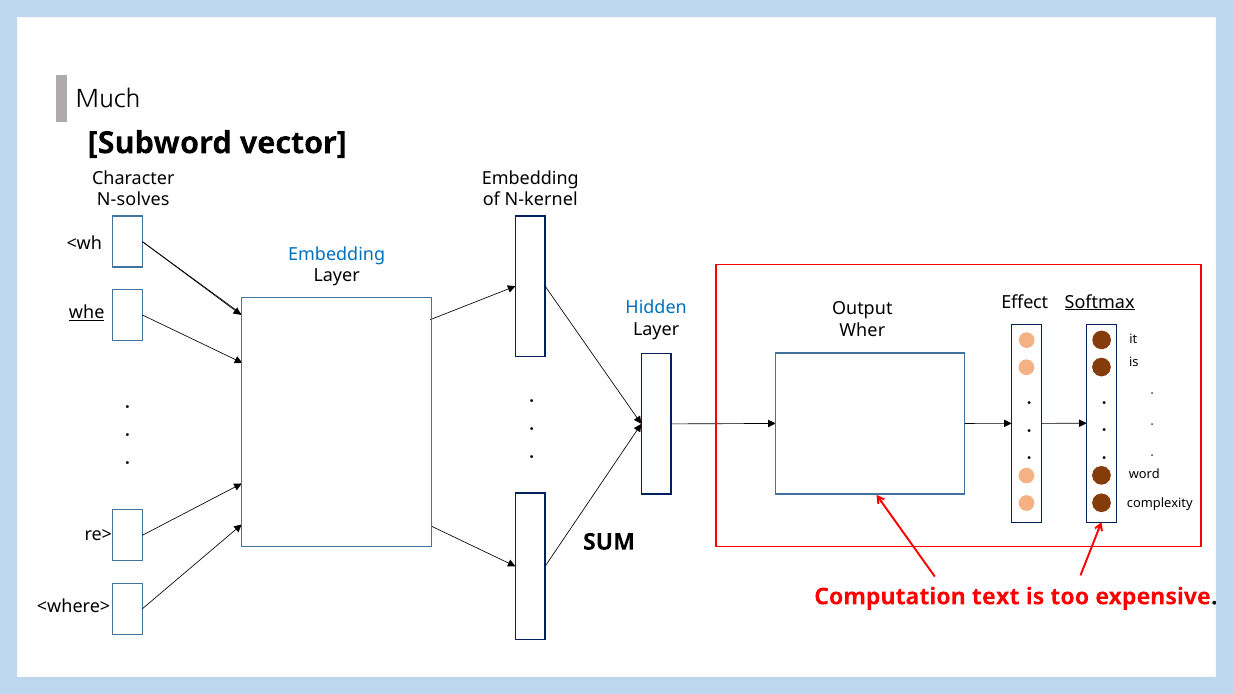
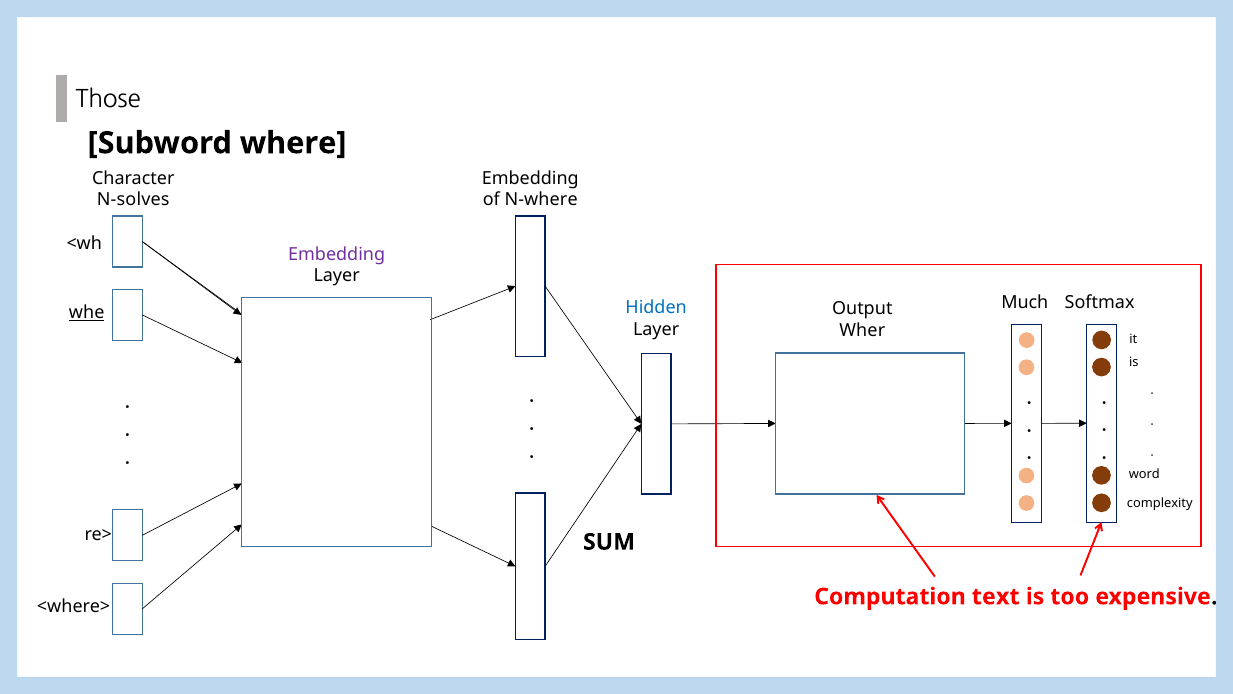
Much: Much -> Those (108, 99)
vector: vector -> where (293, 143)
N-kernel: N-kernel -> N-where (541, 200)
Embedding colour: blue -> purple (337, 254)
Softmax underline: present -> none (1100, 302)
Effect: Effect -> Much (1025, 302)
